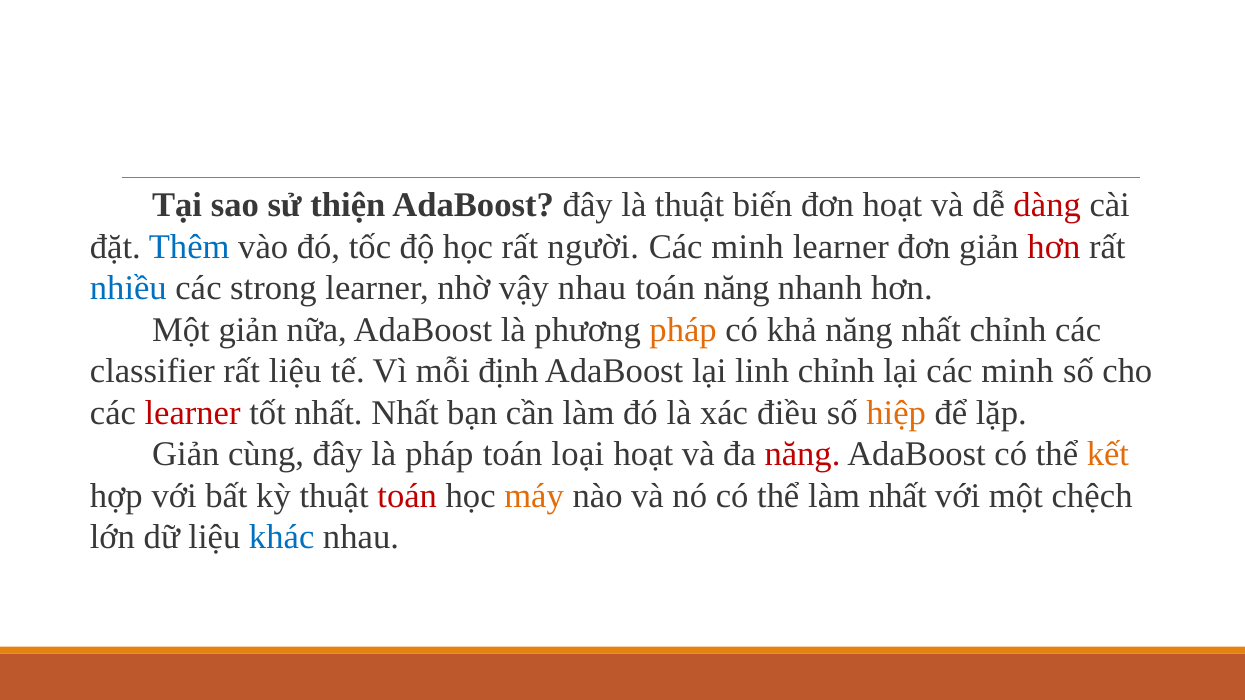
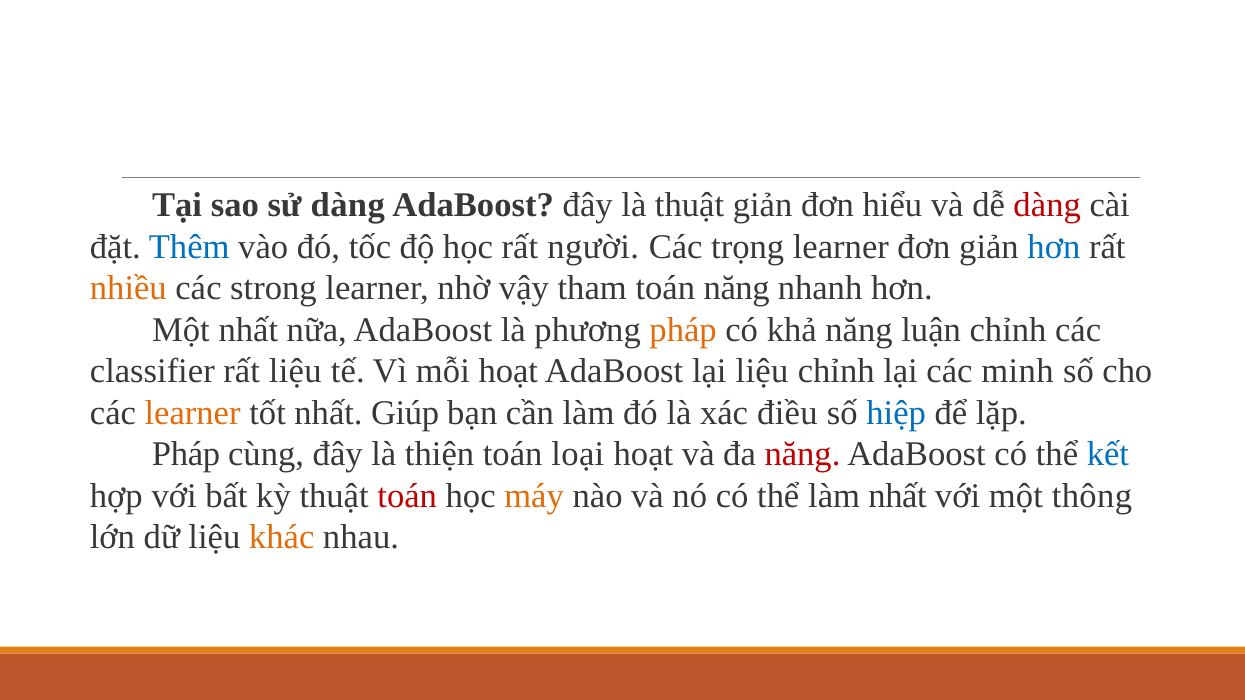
sử thiện: thiện -> dàng (348, 206)
thuật biến: biến -> giản (763, 206)
đơn hoạt: hoạt -> hiểu (892, 206)
minh: minh -> trọng (748, 247)
hơn colour: red -> blue (1054, 247)
nhiều colour: blue -> orange (128, 289)
vậy nhau: nhau -> tham (592, 289)
Một giản: giản -> nhất (248, 330)
năng nhất: nhất -> luận (931, 330)
mỗi định: định -> hoạt (508, 372)
lại linh: linh -> liệu (762, 372)
learner colour: red -> orange (193, 413)
nhất Nhất: Nhất -> Giúp (405, 413)
hiệp colour: orange -> blue (896, 413)
Giản: Giản -> Pháp (186, 455)
là pháp: pháp -> thiện (440, 455)
kết colour: orange -> blue (1108, 455)
chệch: chệch -> thông (1092, 496)
khác colour: blue -> orange (282, 538)
